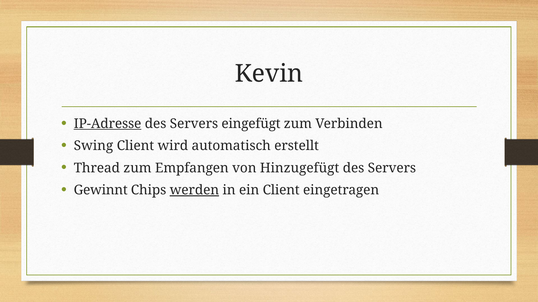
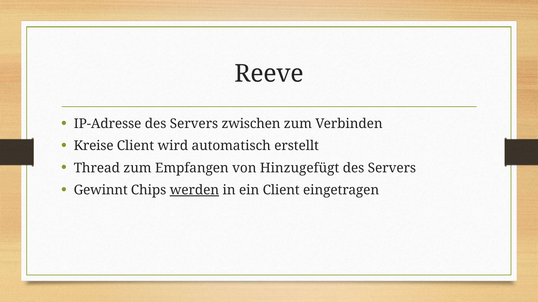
Kevin: Kevin -> Reeve (269, 74)
IP-Adresse underline: present -> none (108, 124)
eingefügt: eingefügt -> zwischen (251, 124)
Swing: Swing -> Kreise (94, 146)
